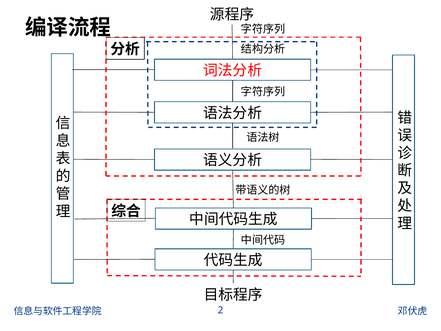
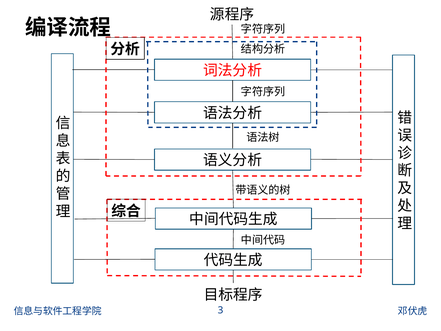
2: 2 -> 3 (220, 310)
